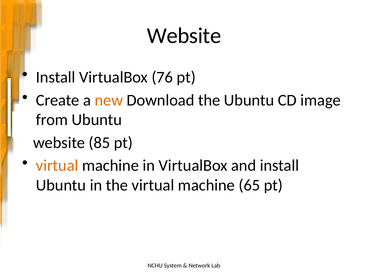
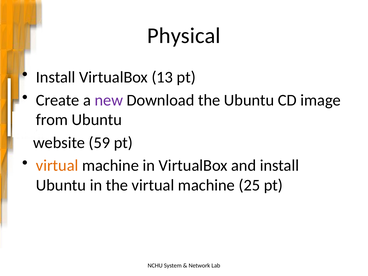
Website: Website -> Physical (184, 36)
76: 76 -> 13 (162, 77)
new colour: orange -> purple (109, 100)
85: 85 -> 59 (99, 143)
65: 65 -> 25 (249, 185)
